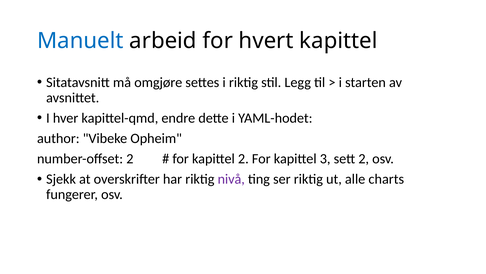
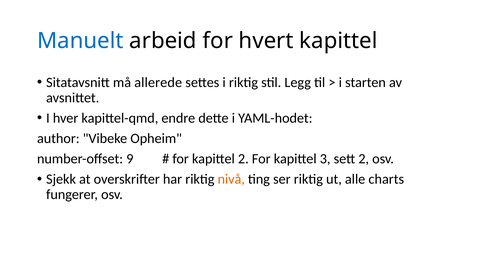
omgjøre: omgjøre -> allerede (158, 82)
number-offset 2: 2 -> 9 (130, 158)
nivå colour: purple -> orange (231, 179)
